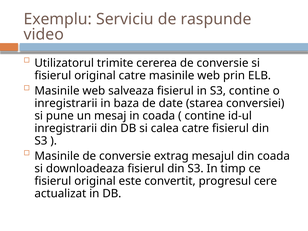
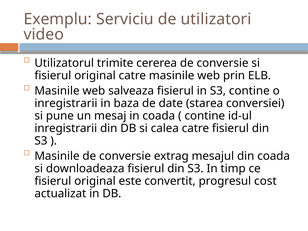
raspunde: raspunde -> utilizatori (216, 19)
cere: cere -> cost (265, 181)
